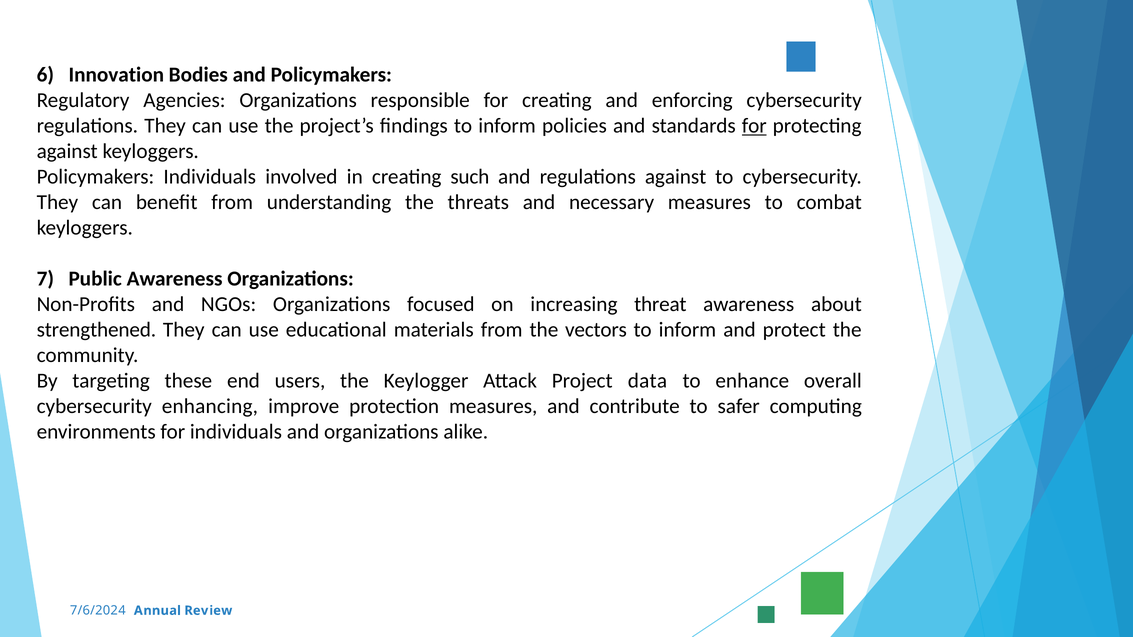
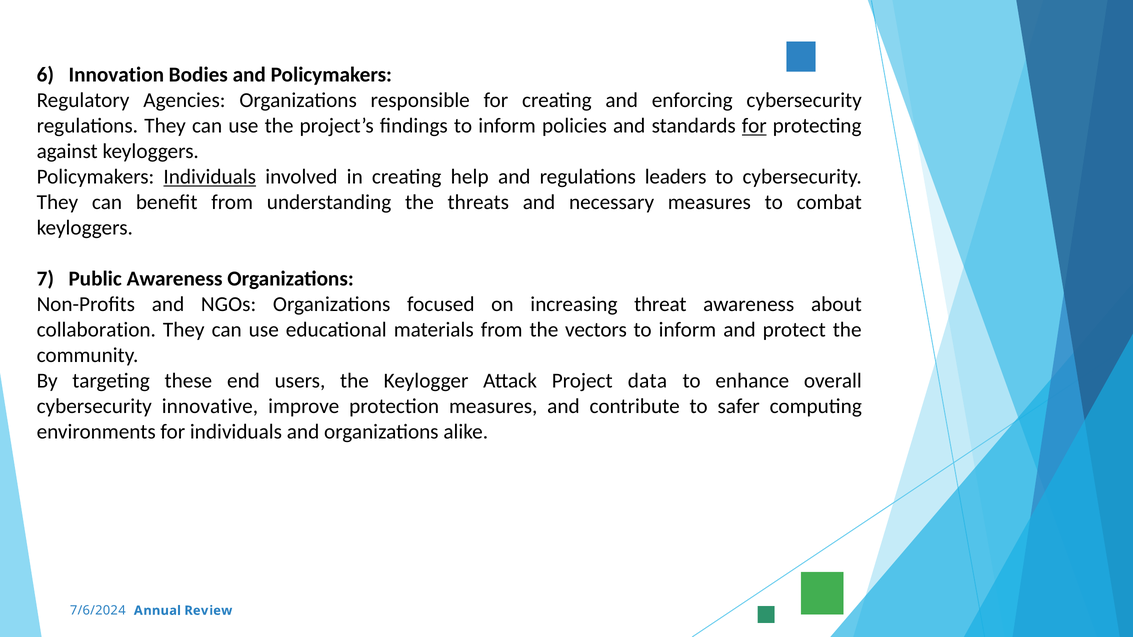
Individuals underline: none -> present (210, 177)
such: such -> help (470, 177)
regulations against: against -> leaders (676, 177)
strengthened: strengthened -> collaboration (96, 330)
enhancing: enhancing -> innovative (210, 406)
